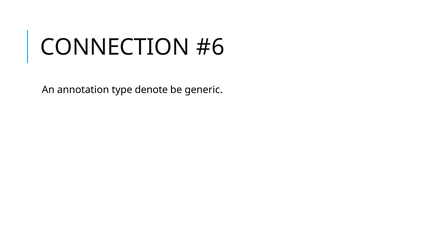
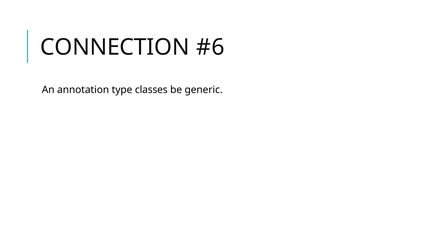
denote: denote -> classes (151, 90)
